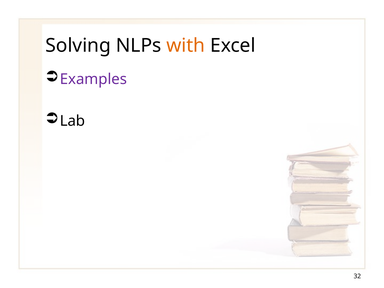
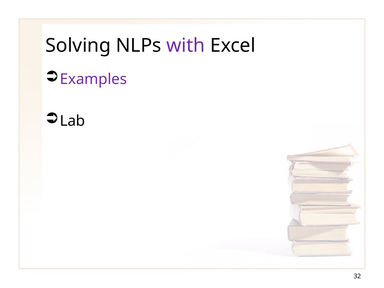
with colour: orange -> purple (186, 46)
